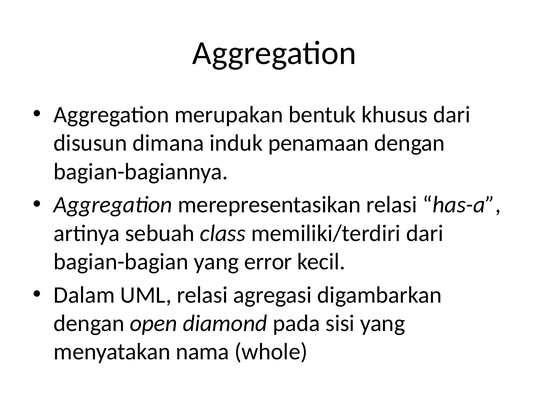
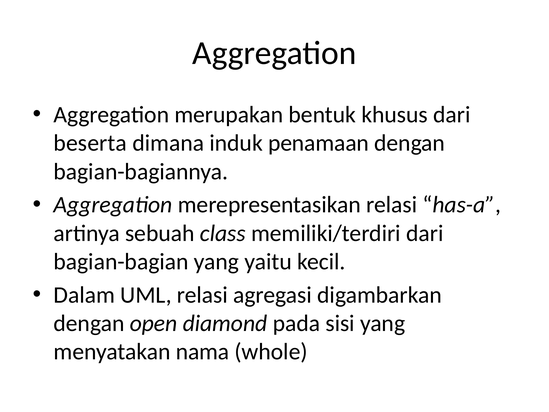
disusun: disusun -> beserta (90, 143)
error: error -> yaitu (268, 261)
